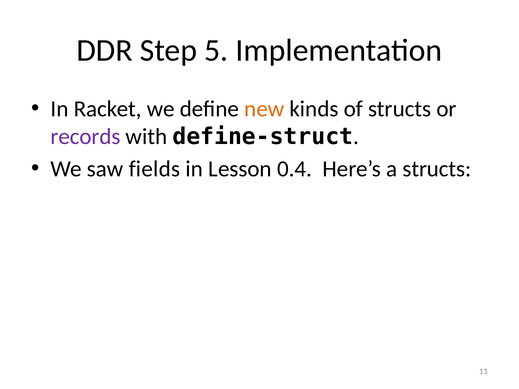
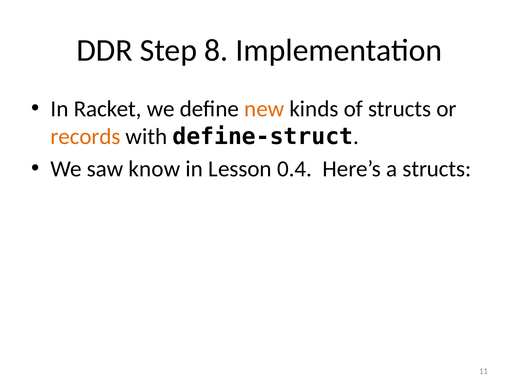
5: 5 -> 8 (216, 50)
records colour: purple -> orange (86, 137)
fields: fields -> know (154, 169)
